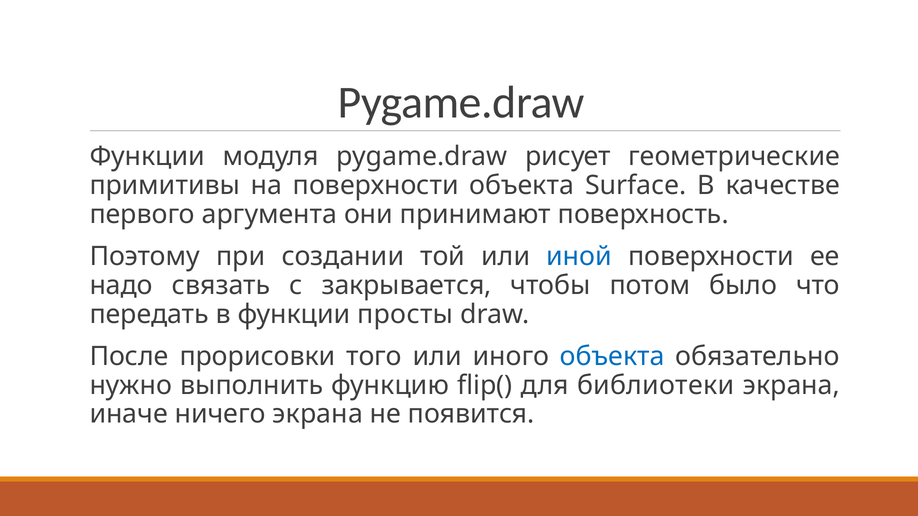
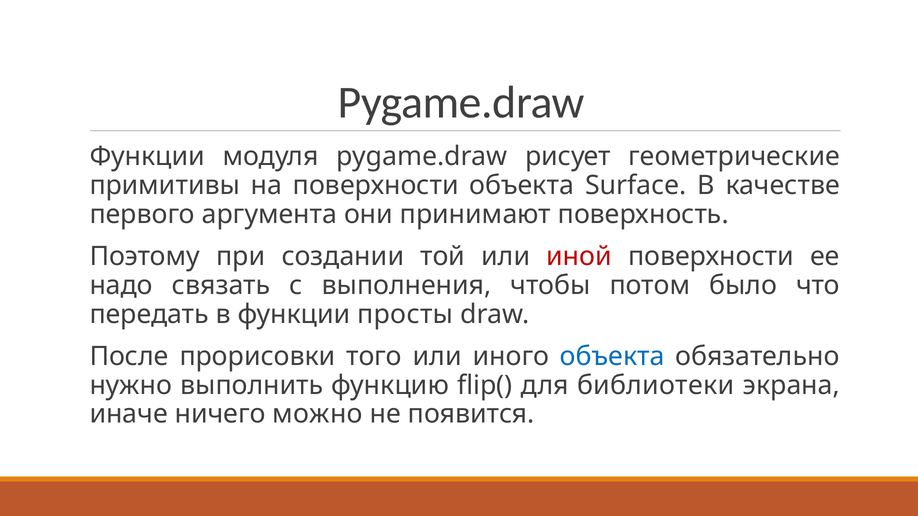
иной colour: blue -> red (579, 257)
закрывается: закрывается -> выполнения (407, 286)
ничего экрана: экрана -> можно (318, 414)
